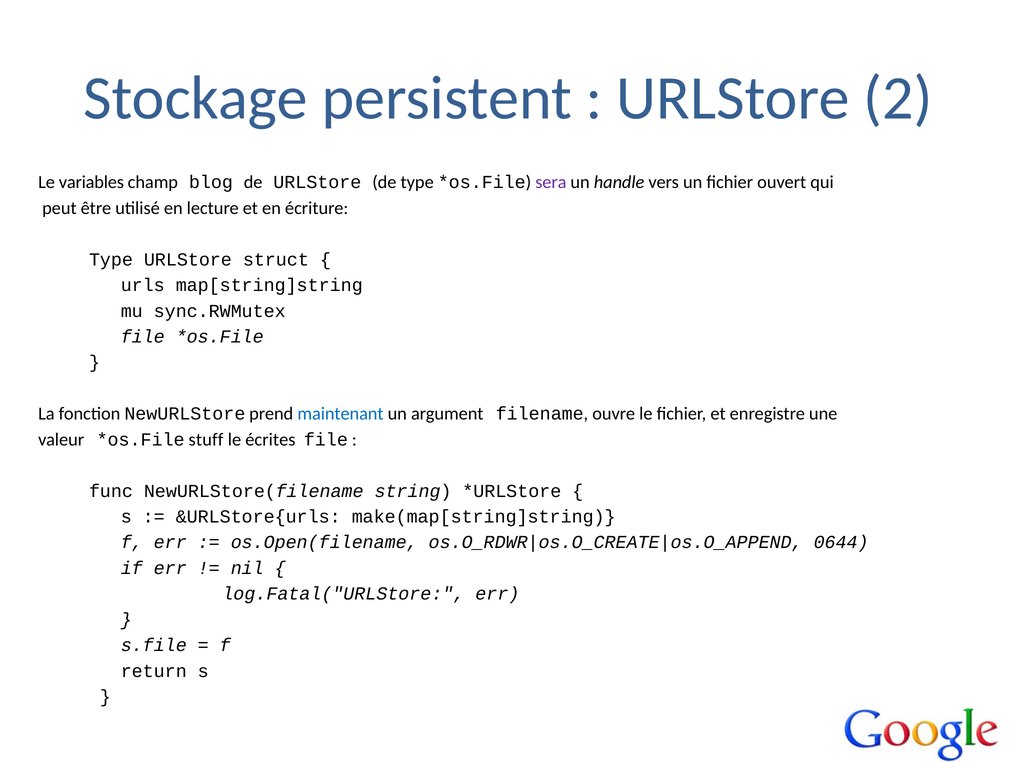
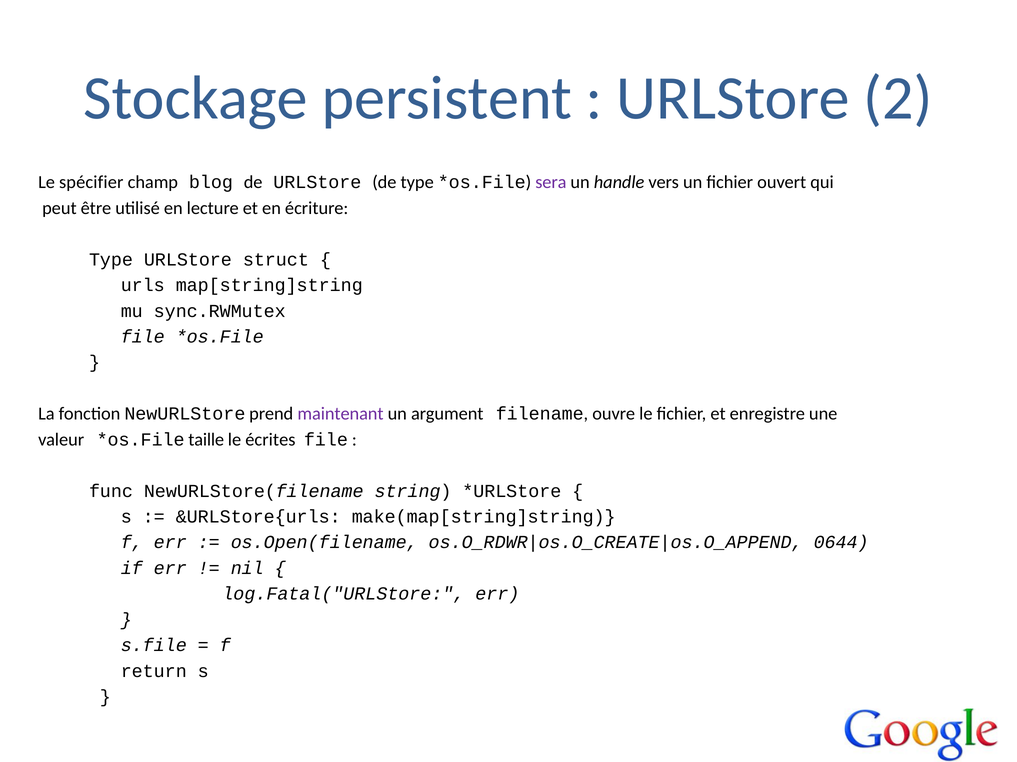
variables: variables -> spécifier (91, 183)
maintenant colour: blue -> purple (341, 414)
stuff: stuff -> taille (206, 440)
